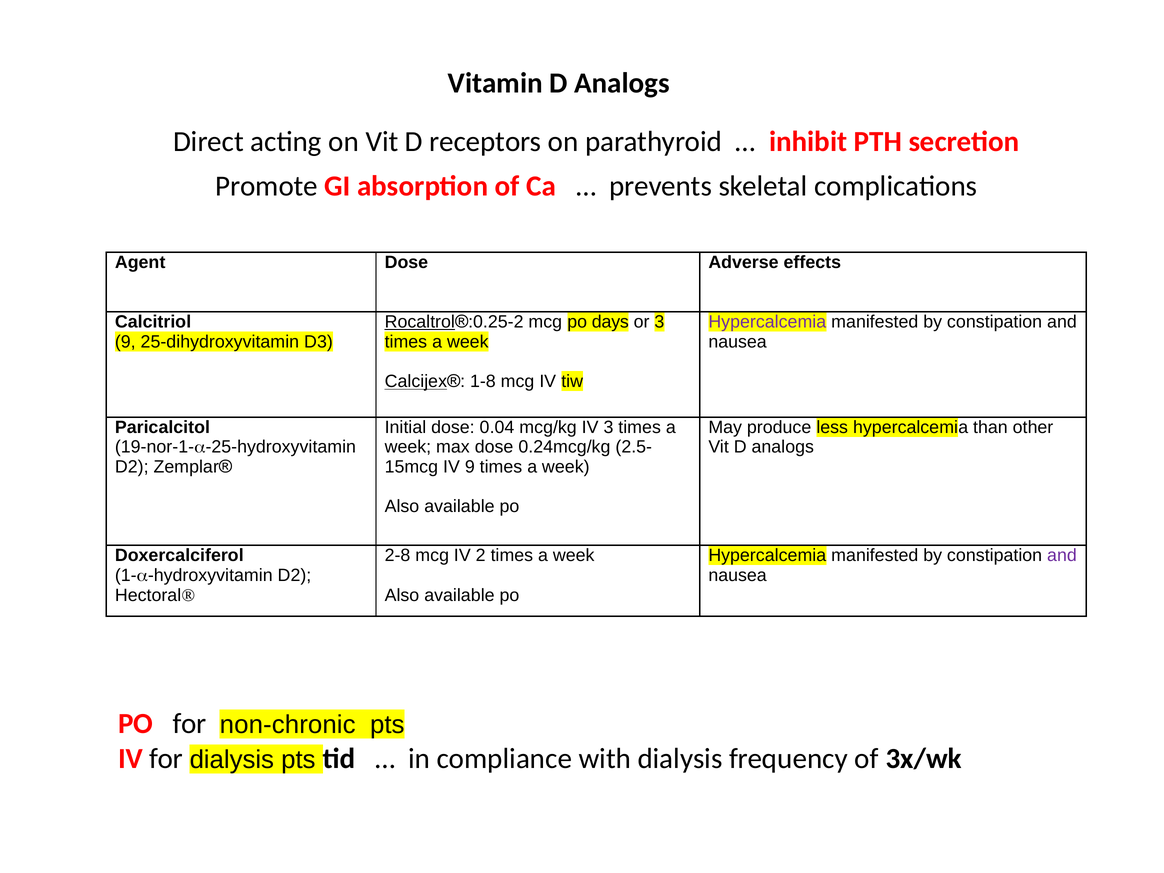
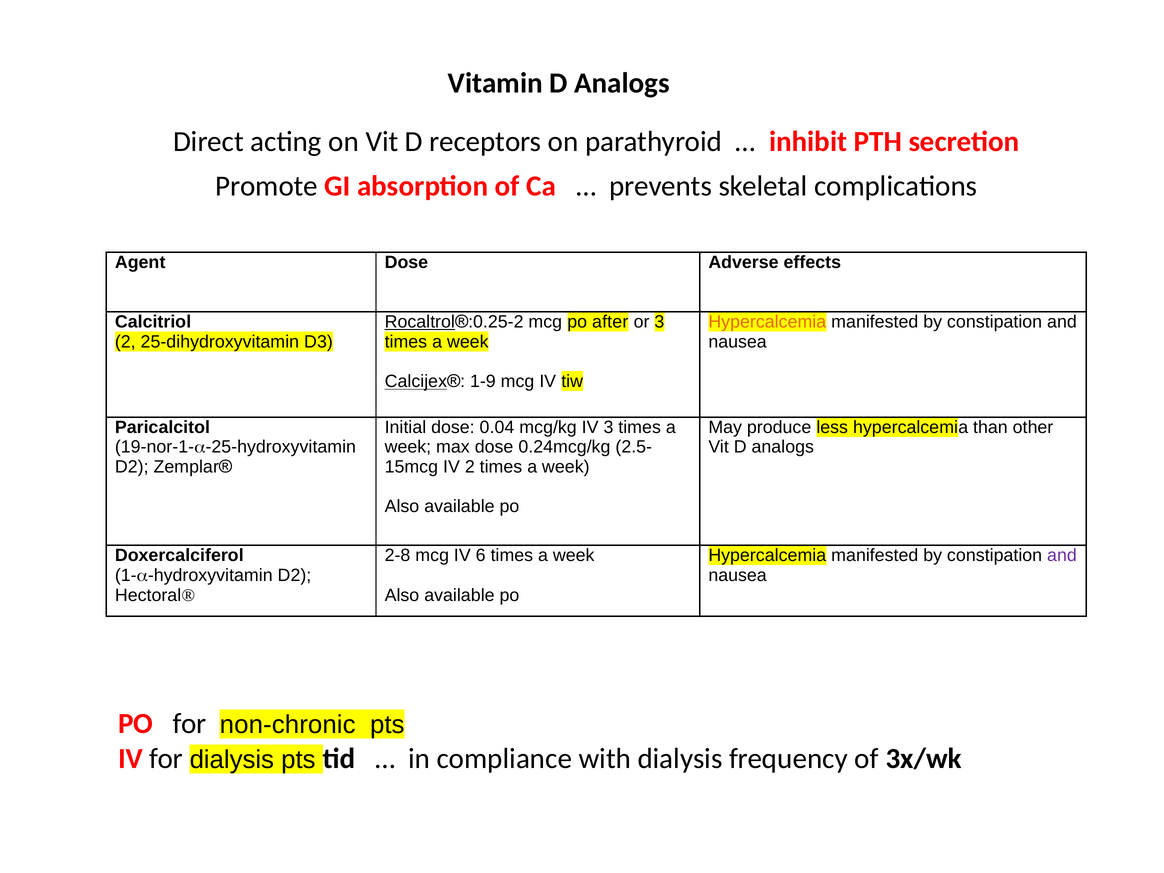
days: days -> after (610, 322)
Hypercalcemia colour: purple -> orange (767, 322)
9: 9 -> 2 (125, 342)
1-8: 1-8 -> 1-9 (483, 381)
IV 9: 9 -> 2 (470, 467)
2: 2 -> 6 (481, 556)
